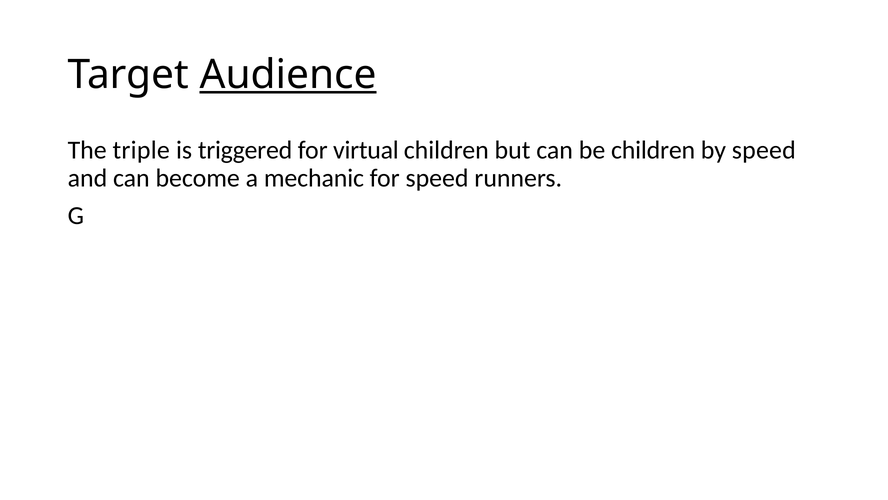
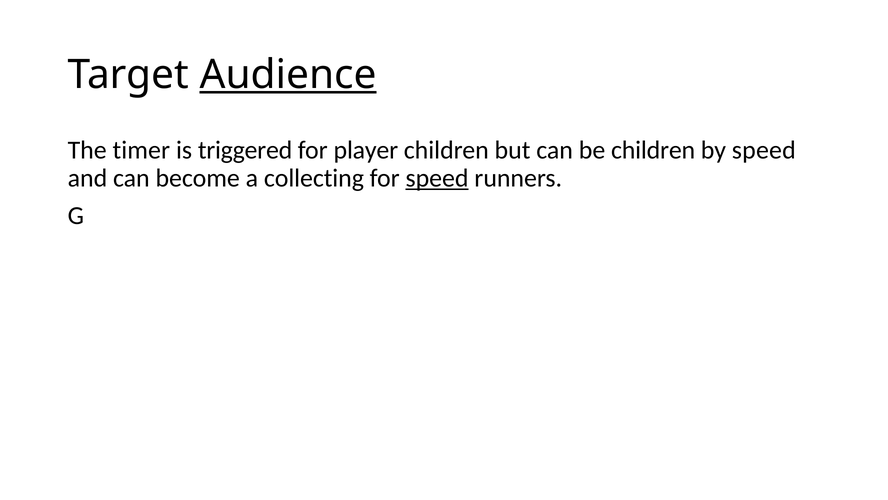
triple: triple -> timer (141, 150)
virtual: virtual -> player (366, 150)
mechanic: mechanic -> collecting (314, 178)
speed underline: none -> present (437, 178)
